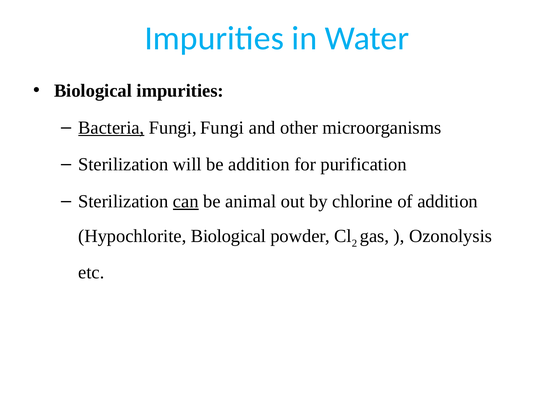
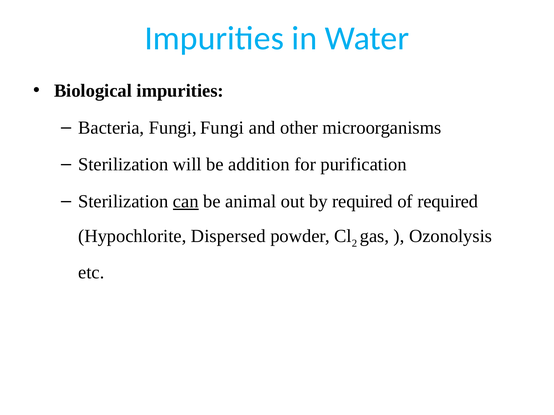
Bacteria underline: present -> none (111, 128)
by chlorine: chlorine -> required (363, 202)
of addition: addition -> required (448, 202)
Hypochlorite Biological: Biological -> Dispersed (228, 236)
